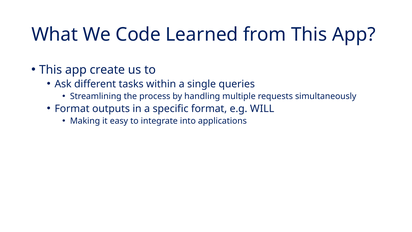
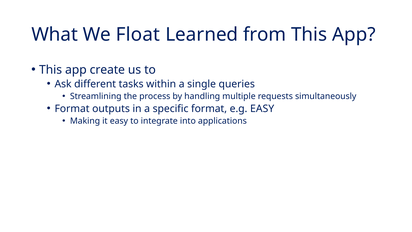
Code: Code -> Float (138, 35)
e.g WILL: WILL -> EASY (262, 109)
